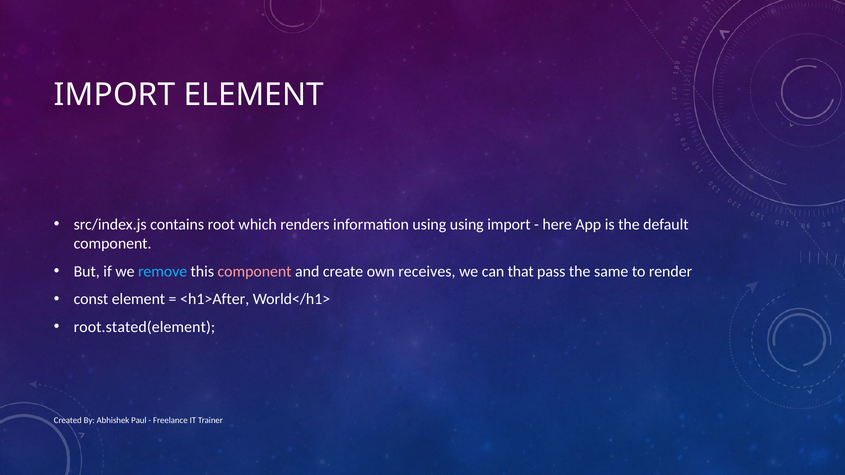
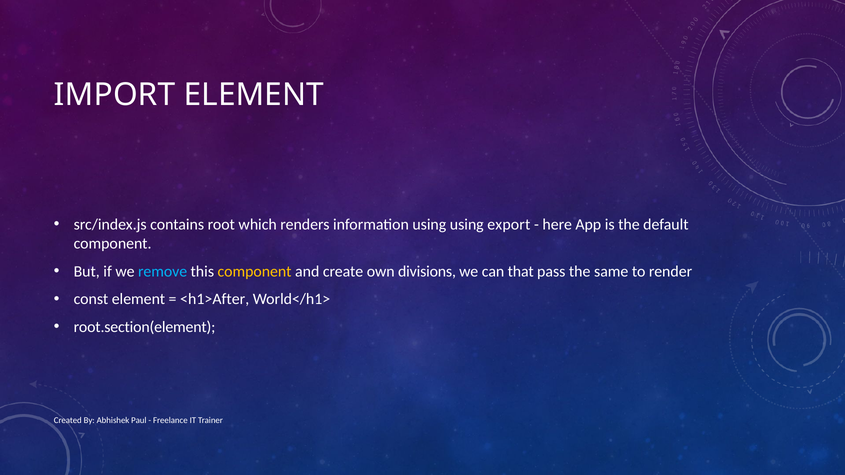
using import: import -> export (509, 225)
component colour: pink -> yellow (255, 272)
receives: receives -> divisions (427, 272)
root.stated(element: root.stated(element -> root.section(element (145, 327)
